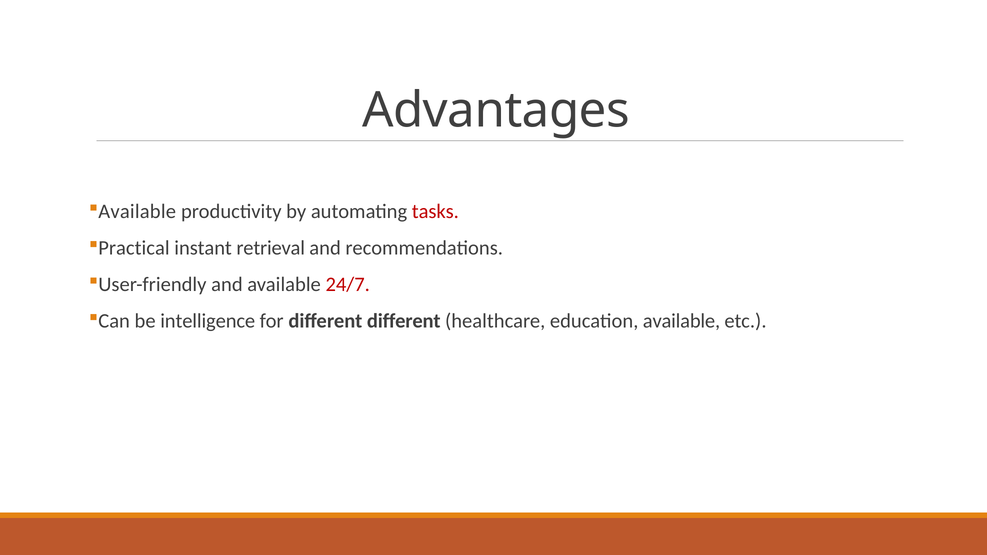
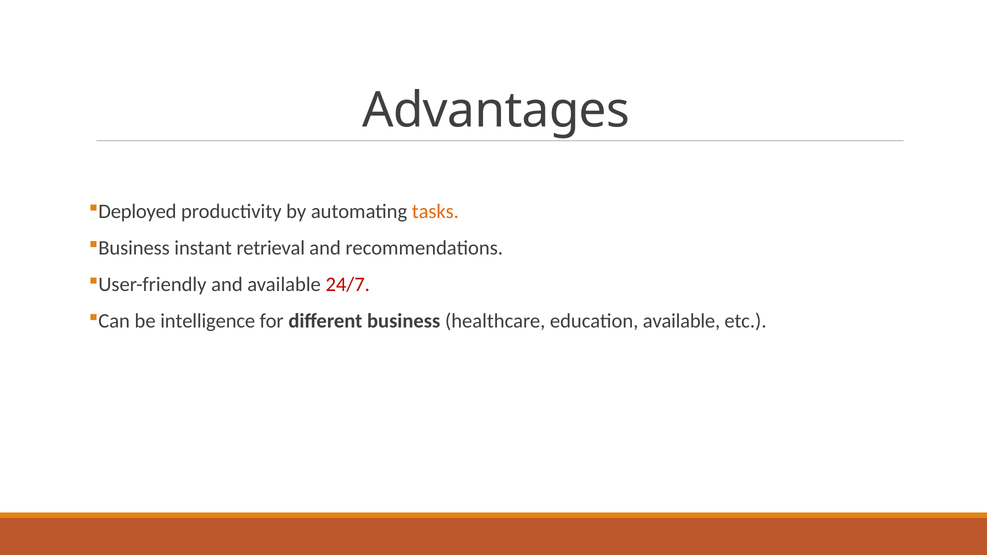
Available: Available -> Deployed (137, 211)
tasks colour: red -> orange (435, 211)
Practical: Practical -> Business (134, 248)
different different: different -> business (404, 321)
